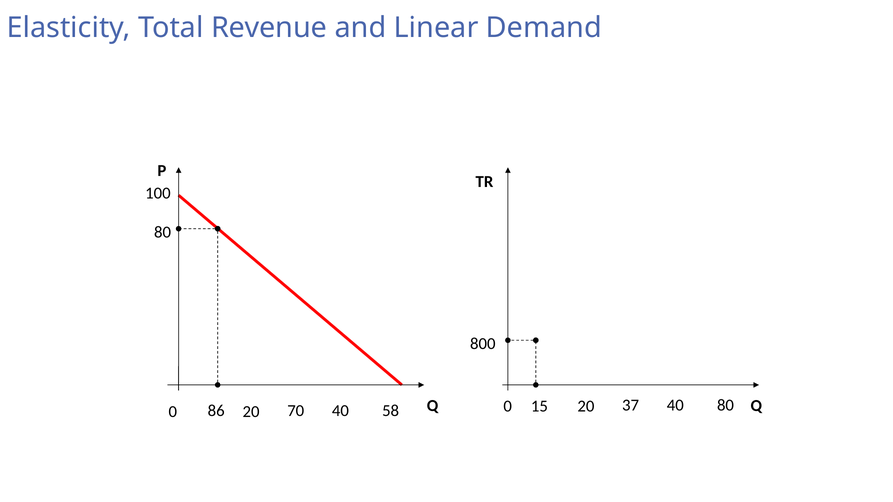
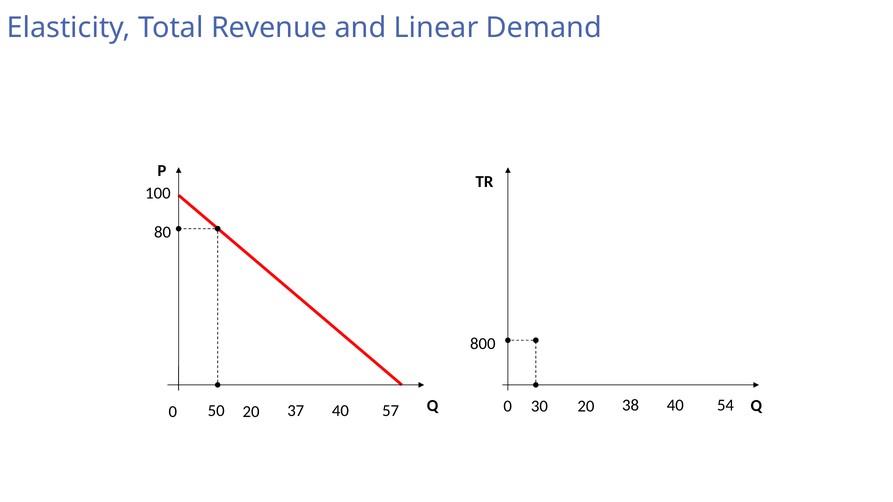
15: 15 -> 30 (539, 406)
37: 37 -> 38 (631, 405)
40 80: 80 -> 54 (725, 405)
86: 86 -> 50 (216, 411)
70: 70 -> 37 (296, 411)
58: 58 -> 57 (391, 411)
